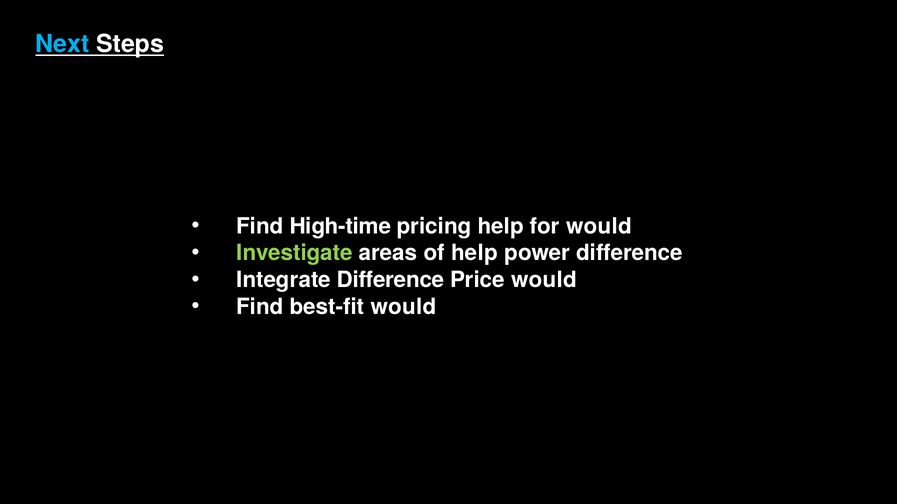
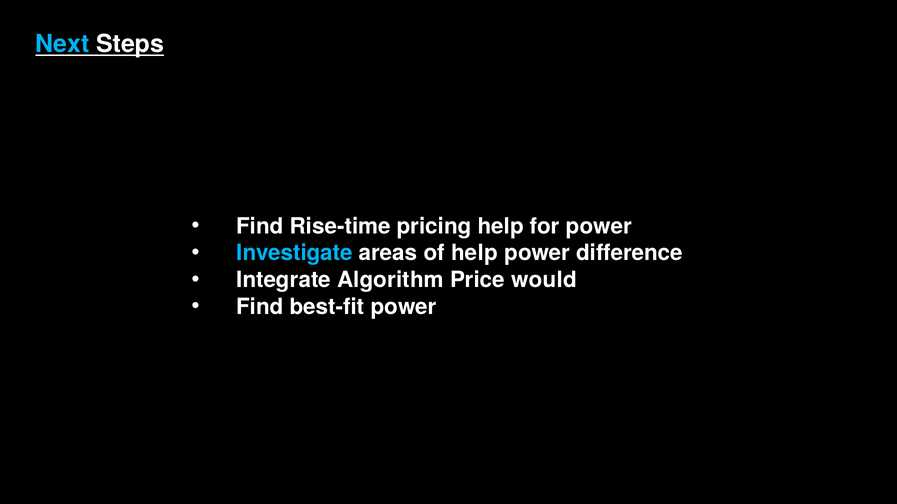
High-time: High-time -> Rise-time (340, 226)
for would: would -> power (599, 226)
Investigate colour: light green -> light blue (294, 253)
Integrate Difference: Difference -> Algorithm (390, 280)
best-fit would: would -> power (404, 307)
